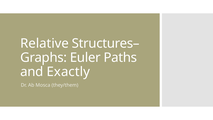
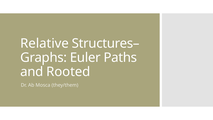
Exactly: Exactly -> Rooted (68, 72)
